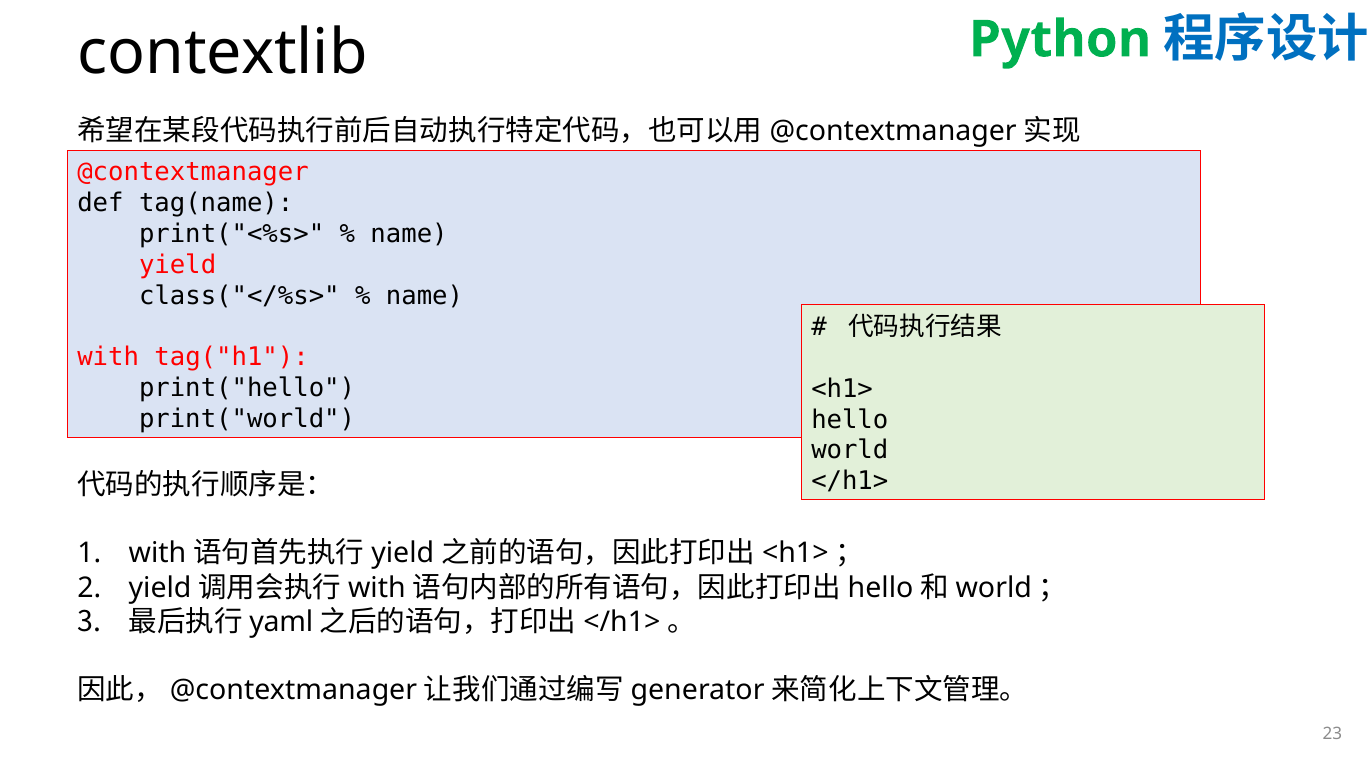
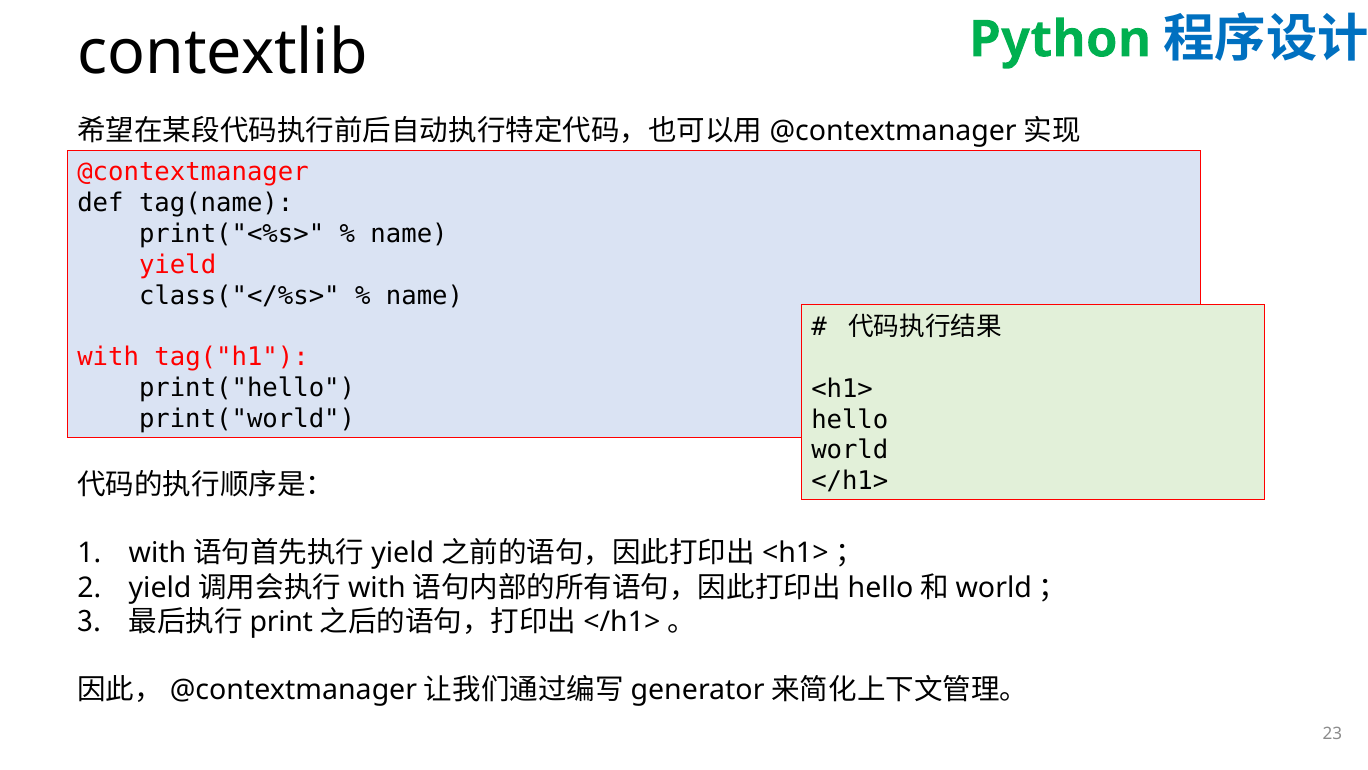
yaml: yaml -> print (281, 622)
